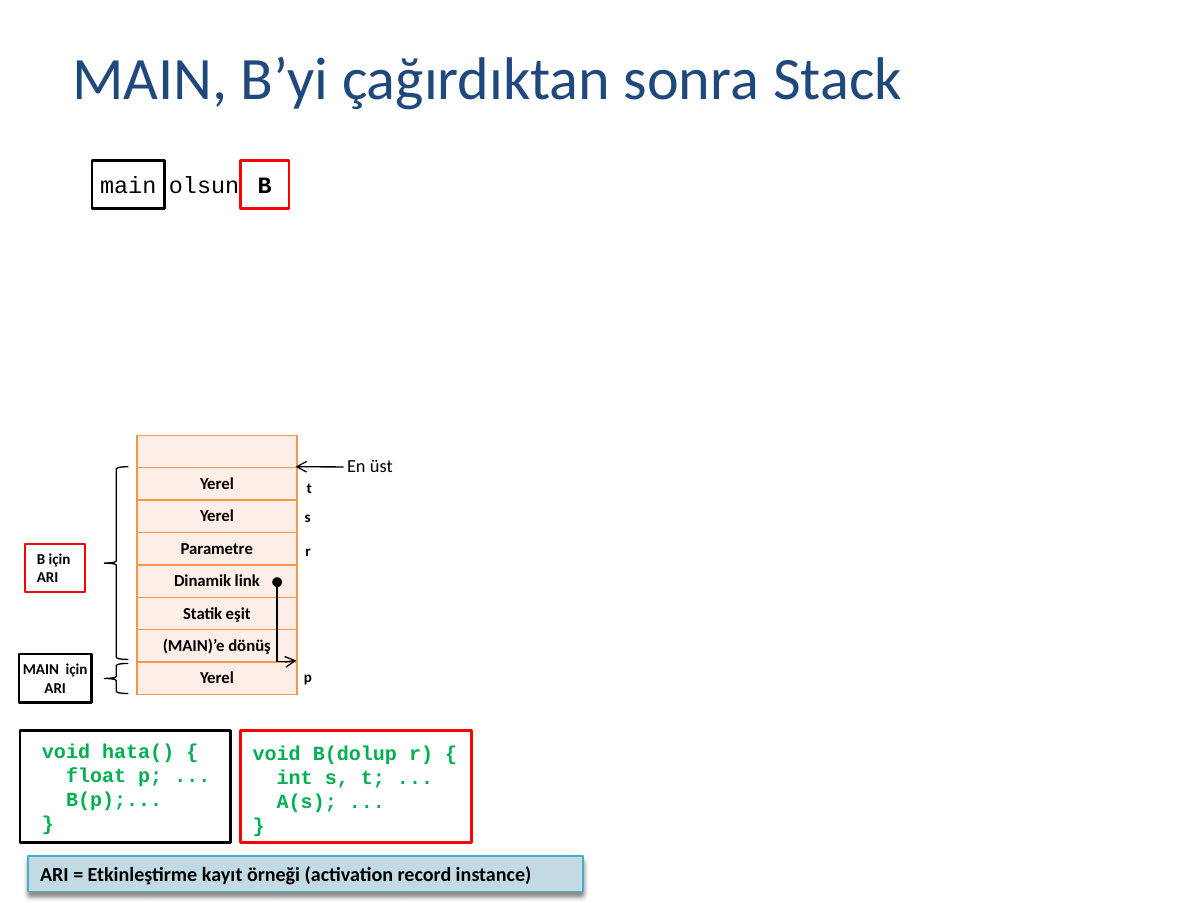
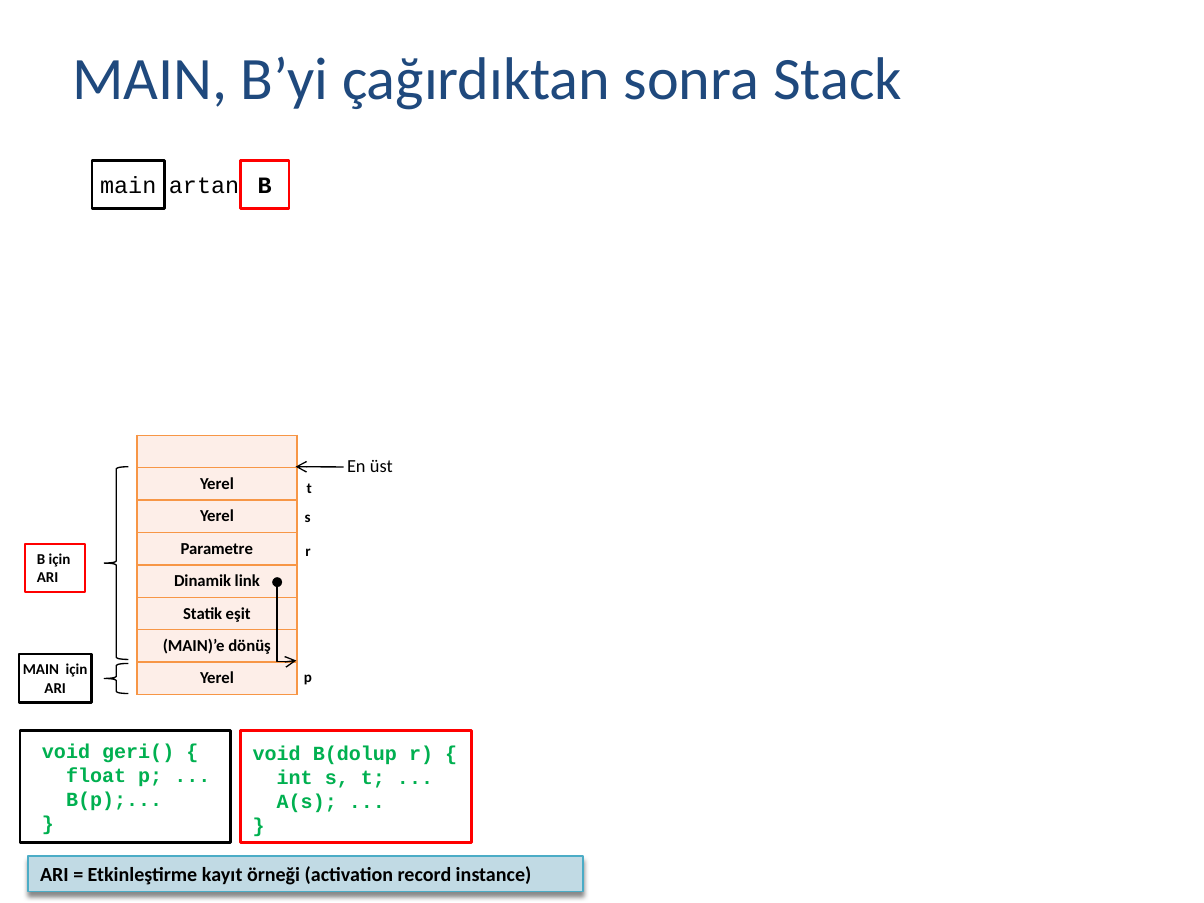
olsun: olsun -> artan (204, 186)
hata(: hata( -> geri( (138, 752)
